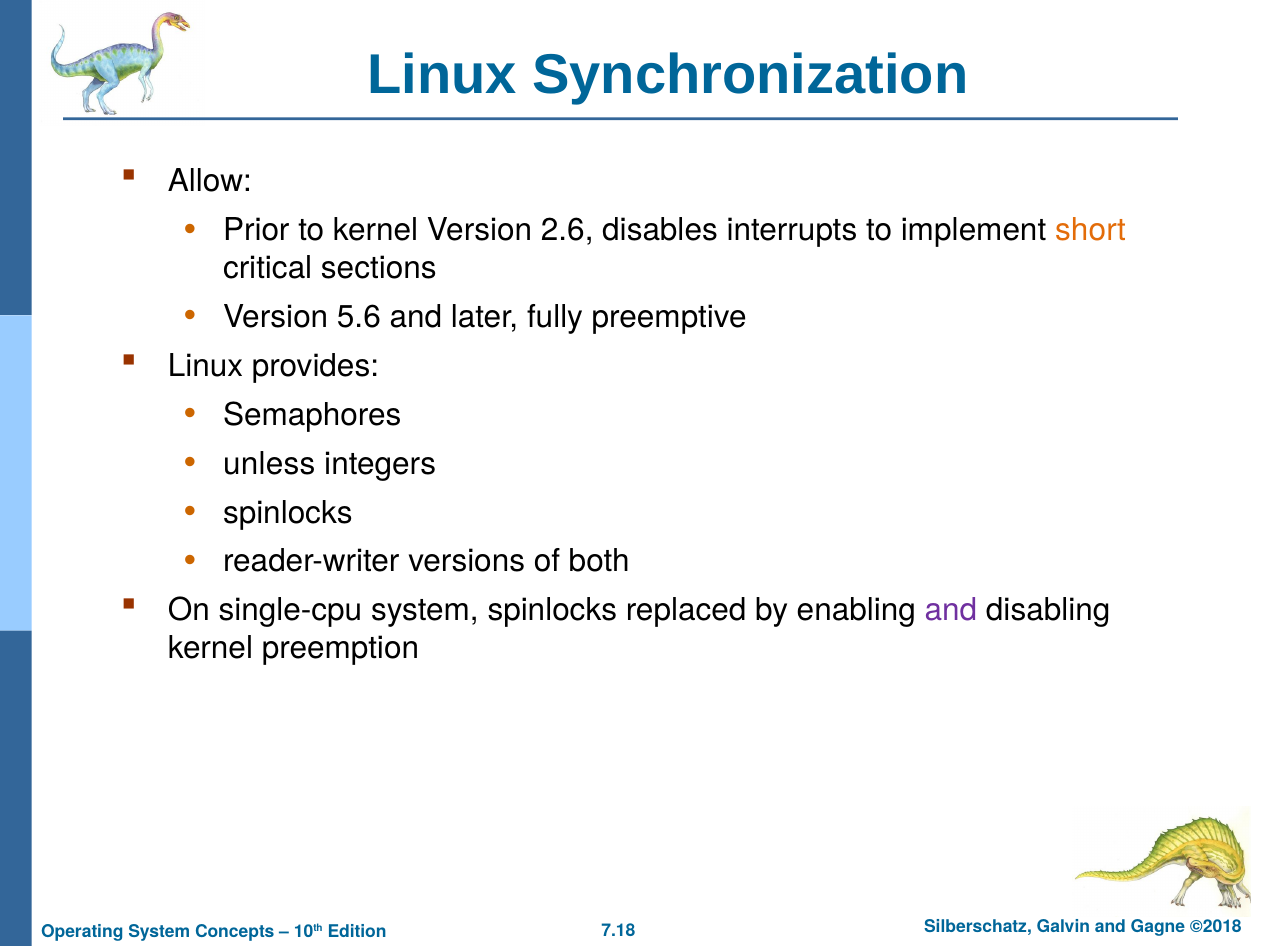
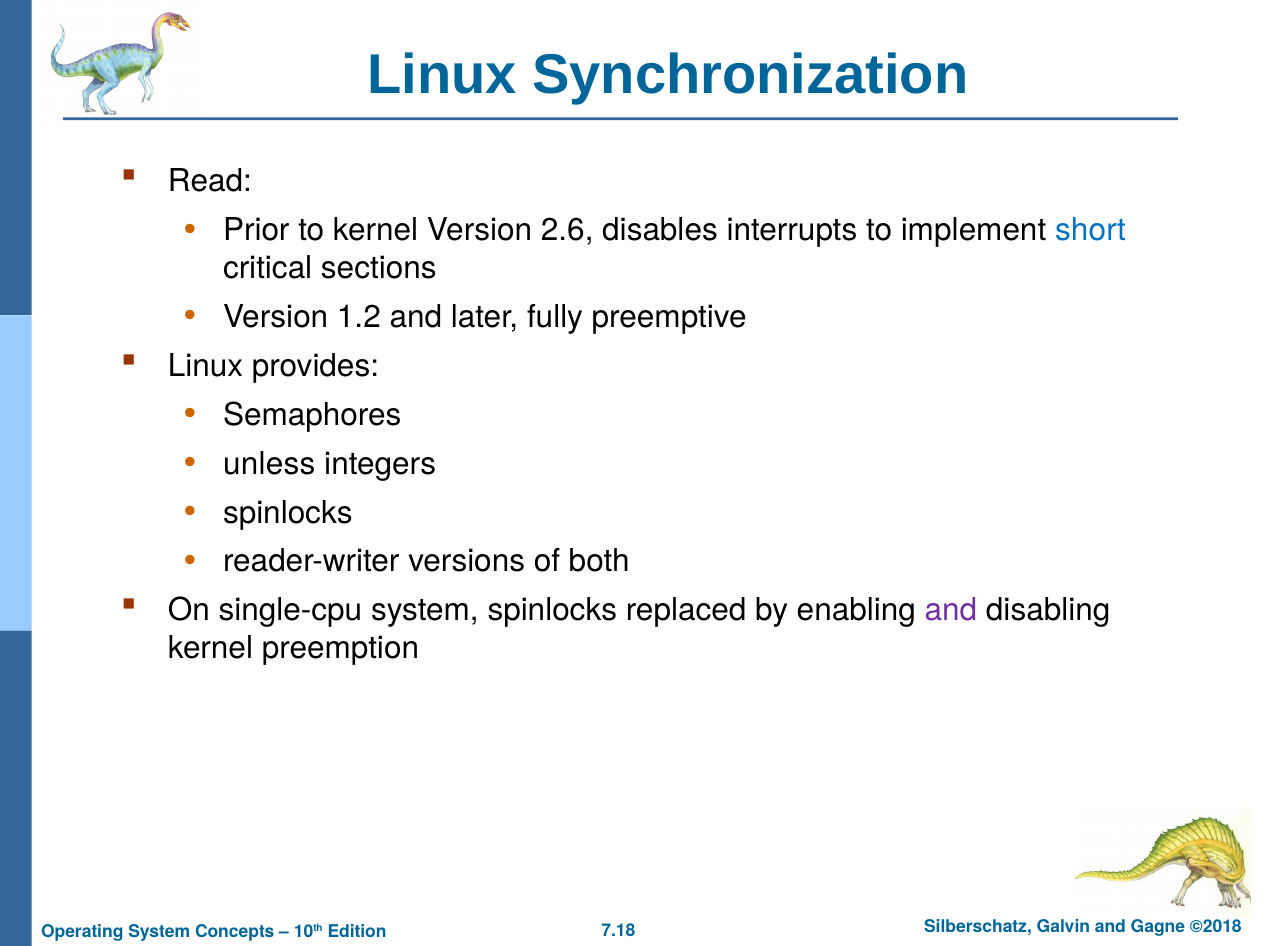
Allow: Allow -> Read (210, 182)
short colour: orange -> blue (1090, 231)
5.6: 5.6 -> 1.2 (359, 317)
